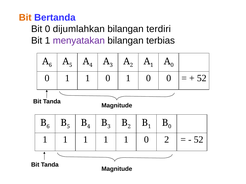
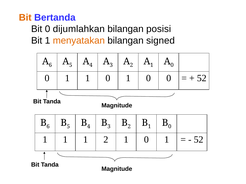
terdiri: terdiri -> posisi (159, 29)
menyatakan colour: purple -> orange (79, 41)
terbias: terbias -> signed (161, 41)
1: 1 -> 2 (106, 140)
2: 2 -> 1 (167, 140)
